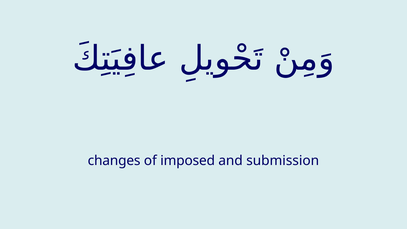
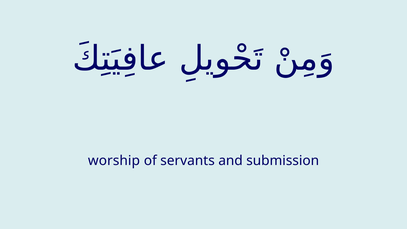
changes: changes -> worship (114, 161)
imposed: imposed -> servants (188, 161)
